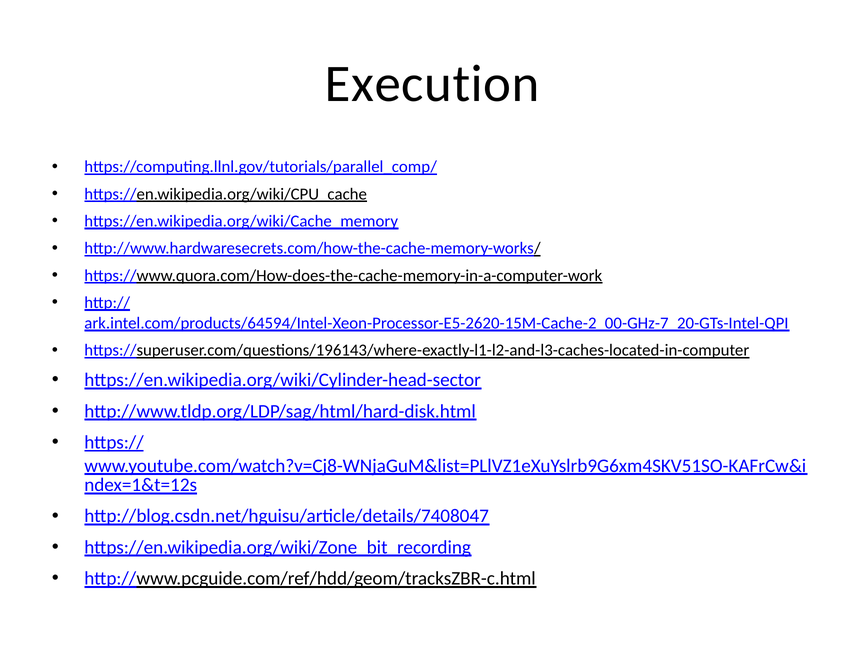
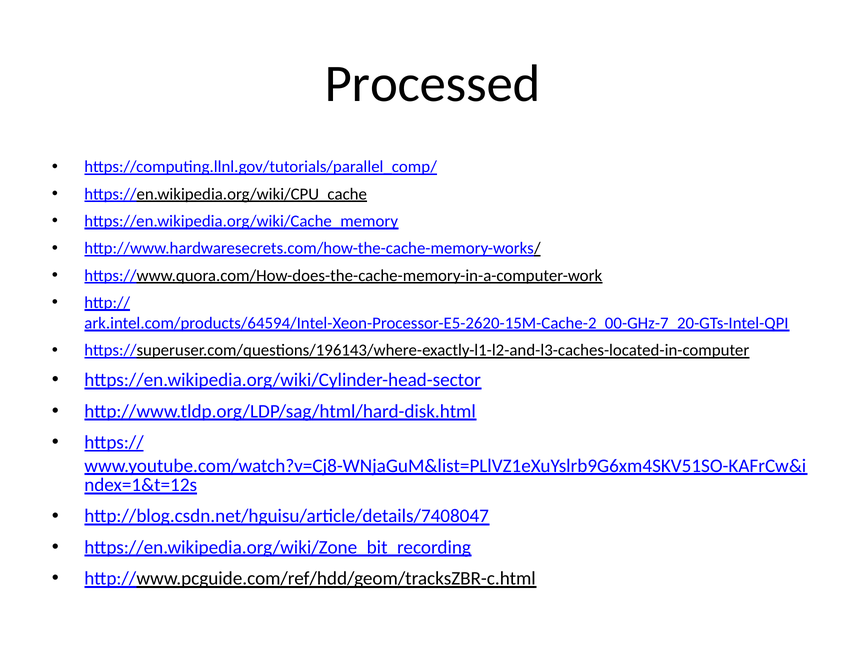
Execution: Execution -> Processed (433, 84)
